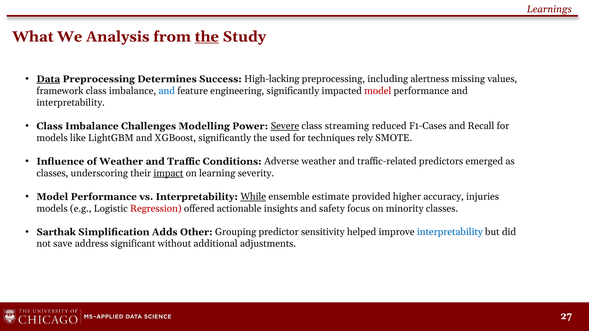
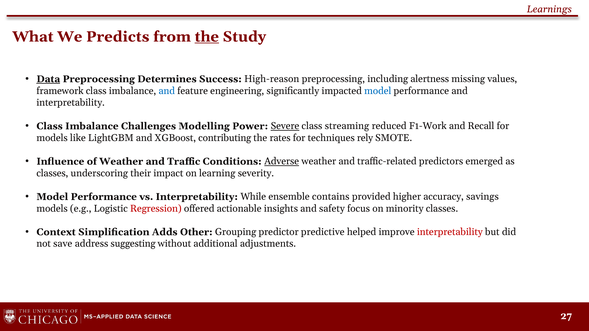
Analysis: Analysis -> Predicts (118, 37)
High-lacking: High-lacking -> High-reason (272, 79)
model colour: red -> blue (378, 91)
F1-Cases: F1-Cases -> F1-Work (428, 126)
XGBoost significantly: significantly -> contributing (225, 138)
used: used -> rates (280, 138)
Adverse underline: none -> present (282, 162)
impact underline: present -> none (168, 173)
While underline: present -> none (253, 197)
estimate: estimate -> contains (331, 197)
injuries: injuries -> savings (482, 197)
Sarthak: Sarthak -> Context (56, 232)
sensitivity: sensitivity -> predictive (323, 232)
interpretability colour: blue -> red (450, 232)
significant: significant -> suggesting (133, 244)
